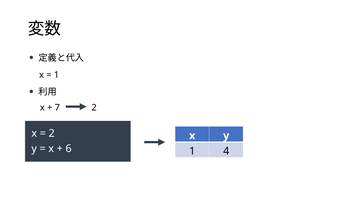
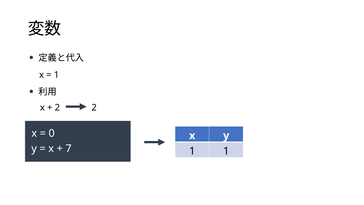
7: 7 -> 2 (57, 107)
2: 2 -> 0 (52, 133)
6: 6 -> 7 (69, 149)
1 4: 4 -> 1 (226, 151)
